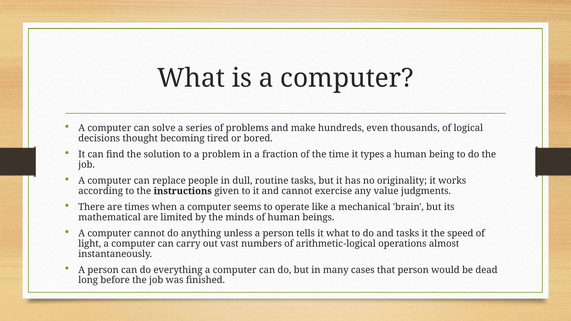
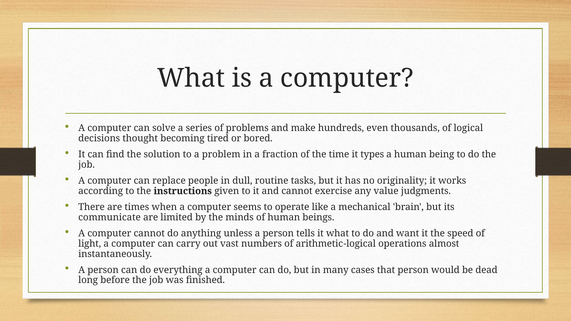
mathematical: mathematical -> communicate (110, 217)
and tasks: tasks -> want (408, 233)
